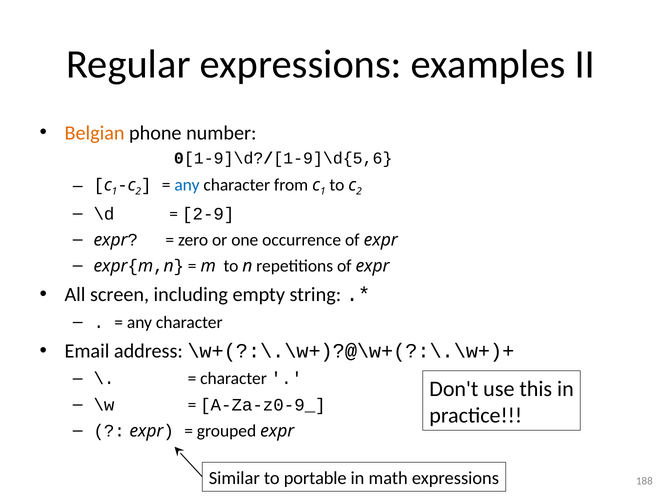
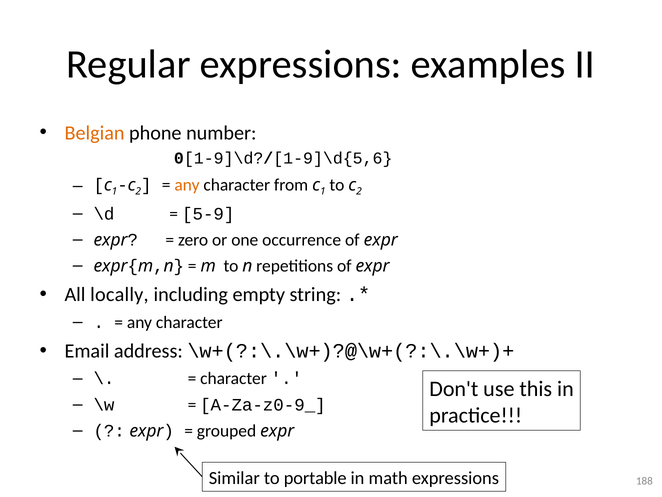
any colour: blue -> orange (187, 185)
2-9: 2-9 -> 5-9 (208, 214)
screen: screen -> locally (119, 294)
